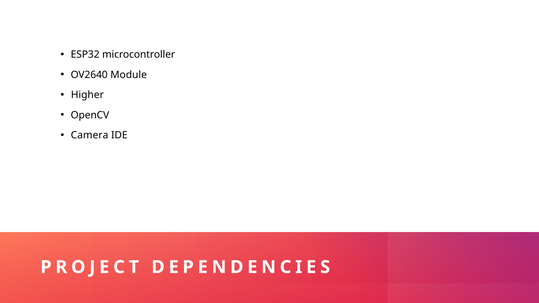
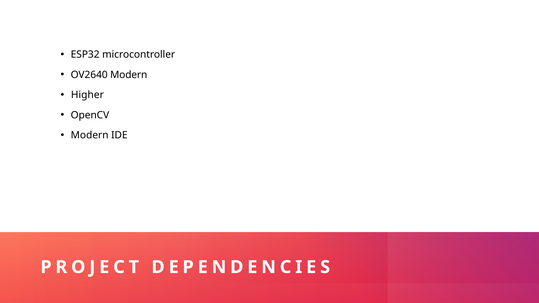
OV2640 Module: Module -> Modern (129, 75)
Camera: Camera -> Modern (90, 135)
